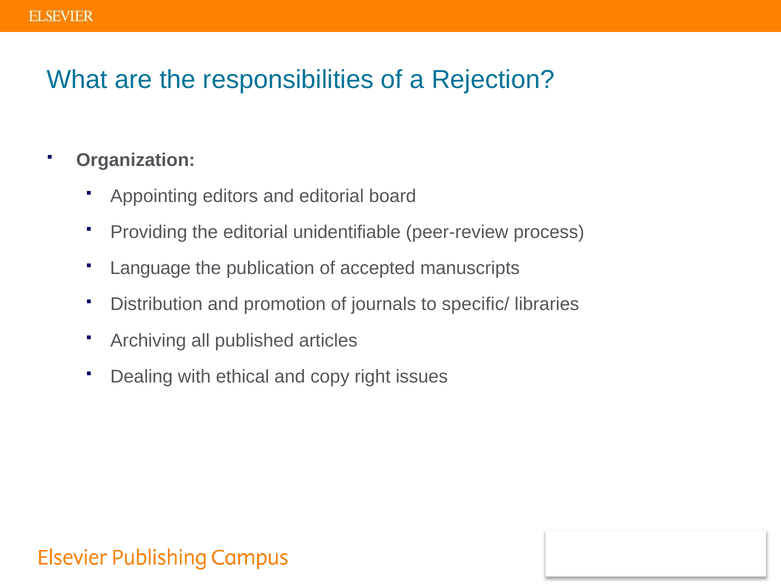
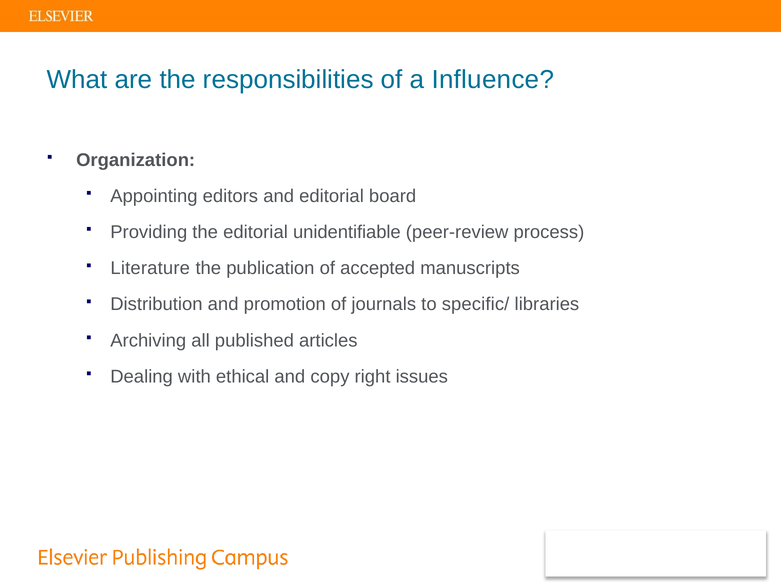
Rejection: Rejection -> Influence (493, 80)
Language: Language -> Literature (150, 269)
